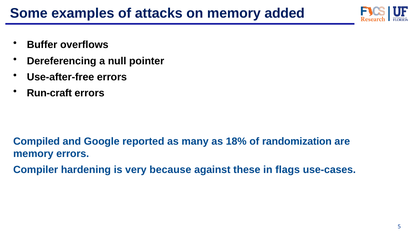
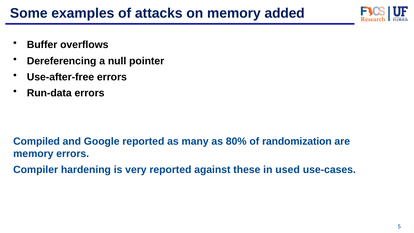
Run-craft: Run-craft -> Run-data (49, 93)
18%: 18% -> 80% (236, 141)
very because: because -> reported (170, 170)
flags: flags -> used (288, 170)
